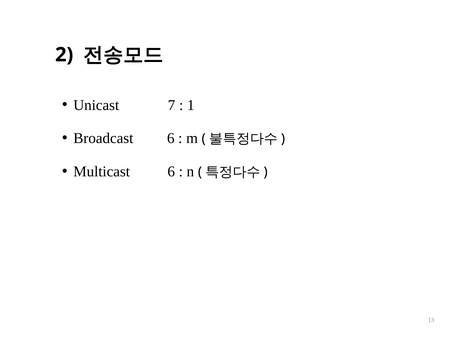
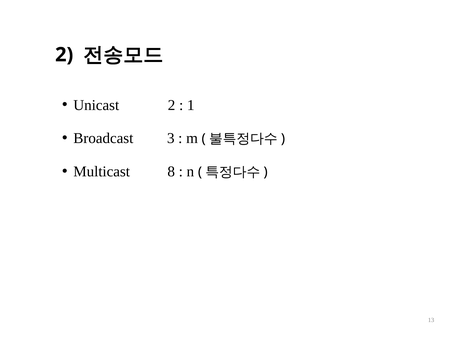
Unicast 7: 7 -> 2 (172, 105)
Broadcast 6: 6 -> 3 (171, 139)
Multicast 6: 6 -> 8 (171, 172)
